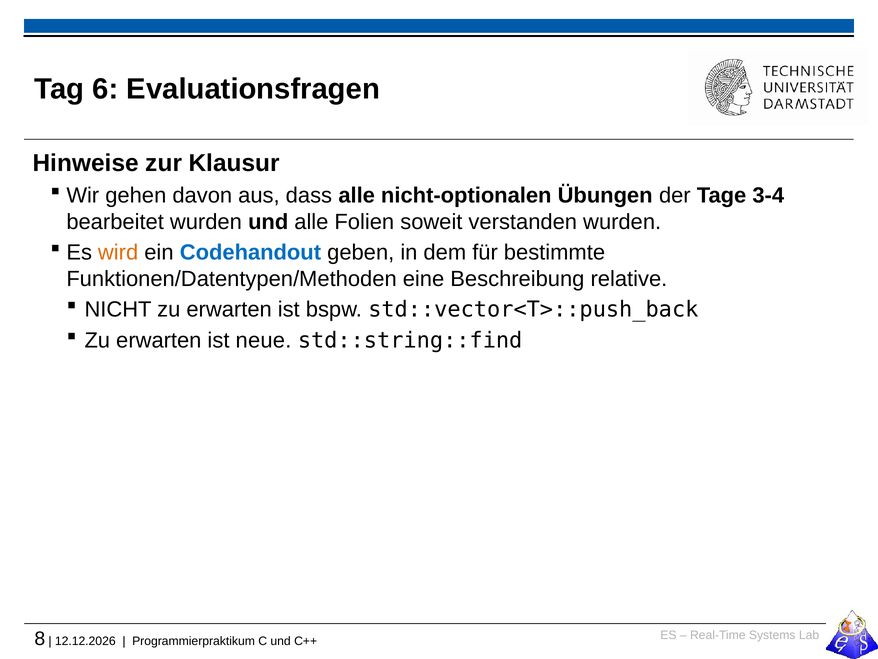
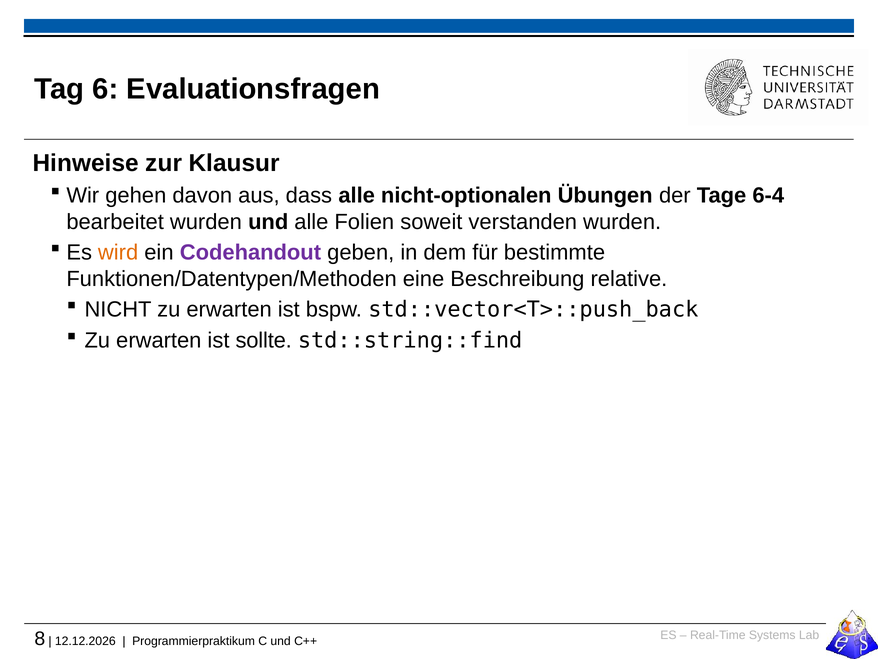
3-4: 3-4 -> 6-4 (768, 195)
Codehandout colour: blue -> purple (250, 252)
neue: neue -> sollte (264, 340)
